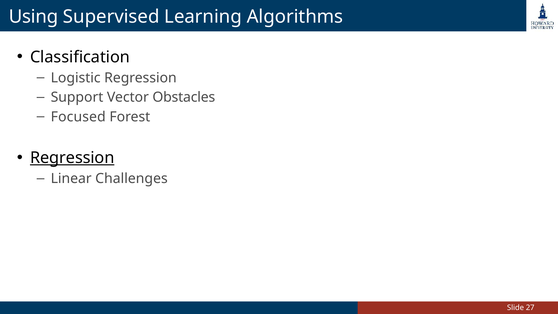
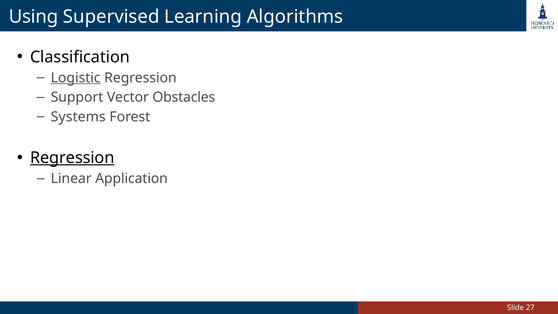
Logistic underline: none -> present (76, 78)
Focused: Focused -> Systems (78, 117)
Challenges: Challenges -> Application (132, 179)
